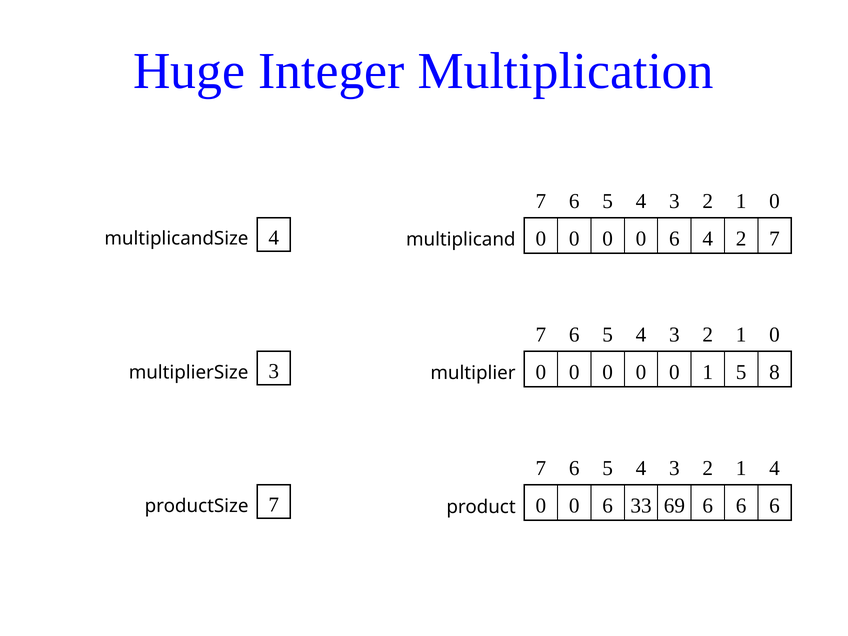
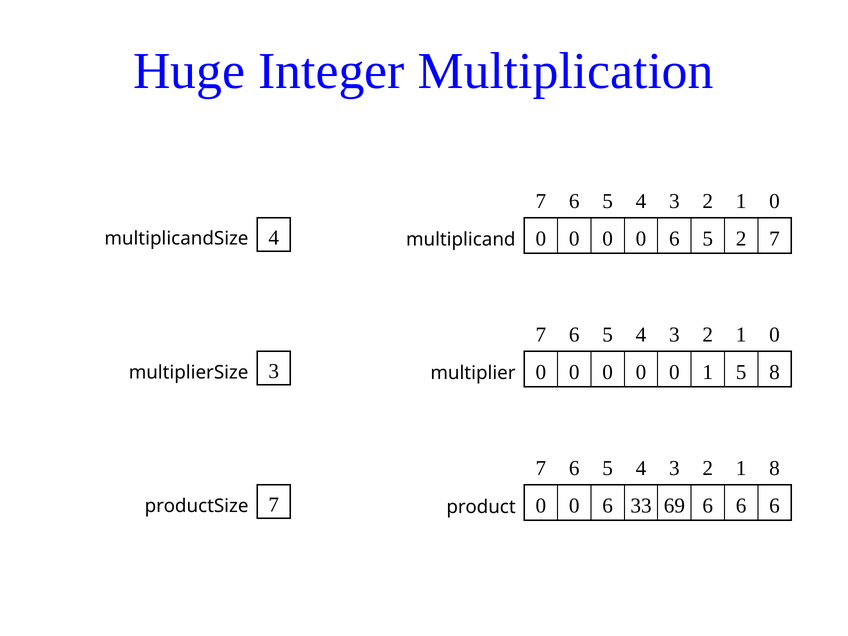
0 6 4: 4 -> 5 (708, 239)
1 4: 4 -> 8 (775, 468)
